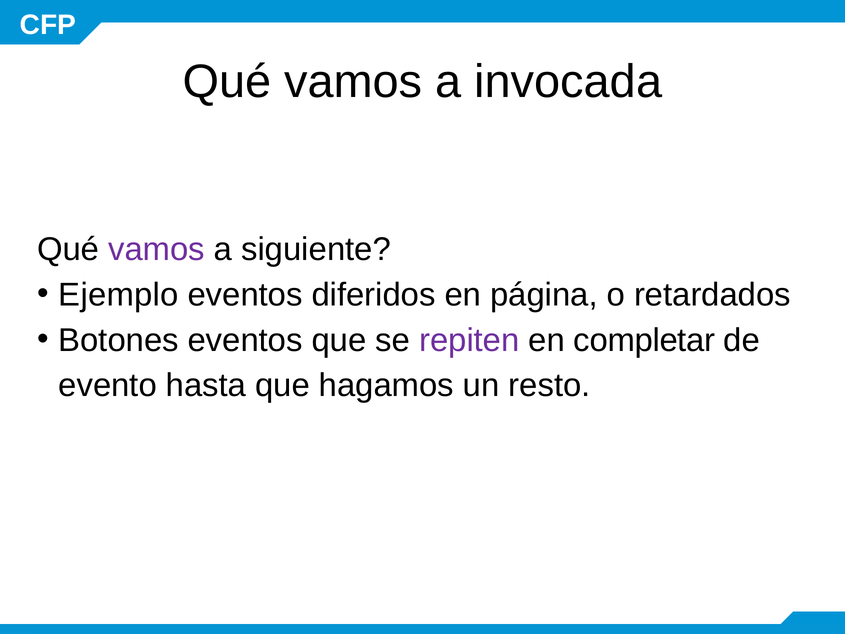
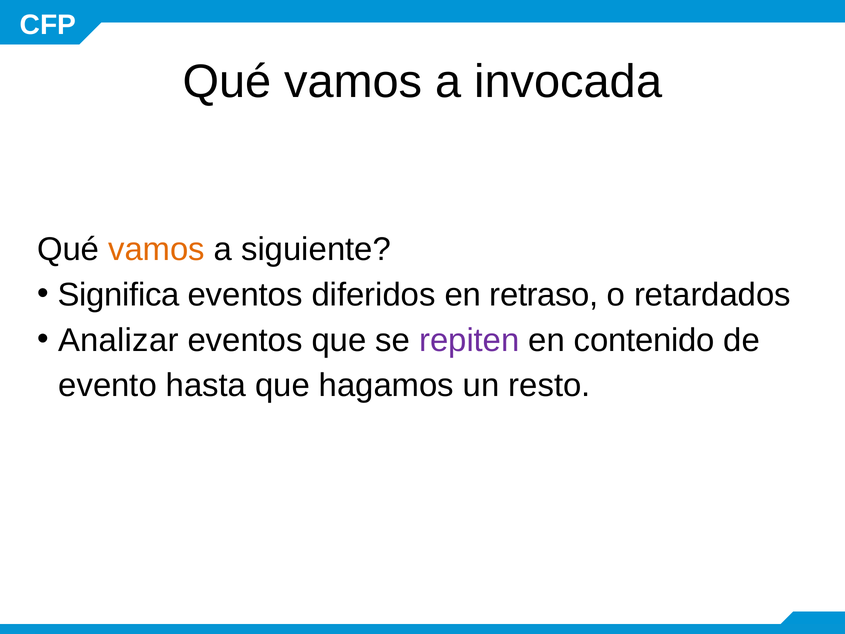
vamos colour: purple -> orange (157, 249)
Ejemplo: Ejemplo -> Significa (119, 295)
página: página -> retraso (544, 295)
Botones: Botones -> Analizar (118, 340)
completar: completar -> contenido (644, 340)
